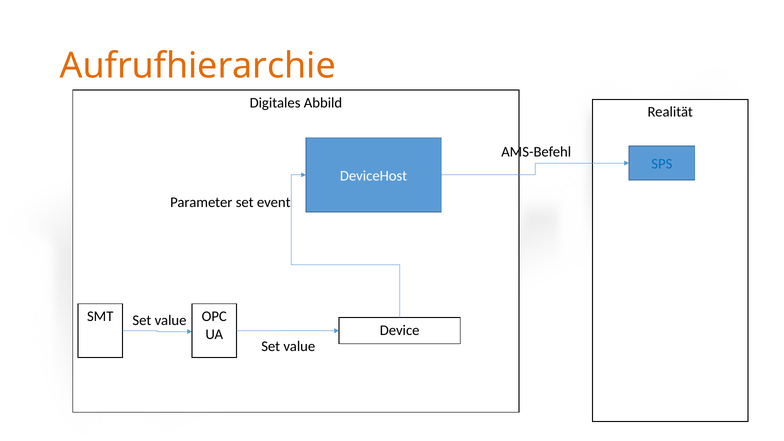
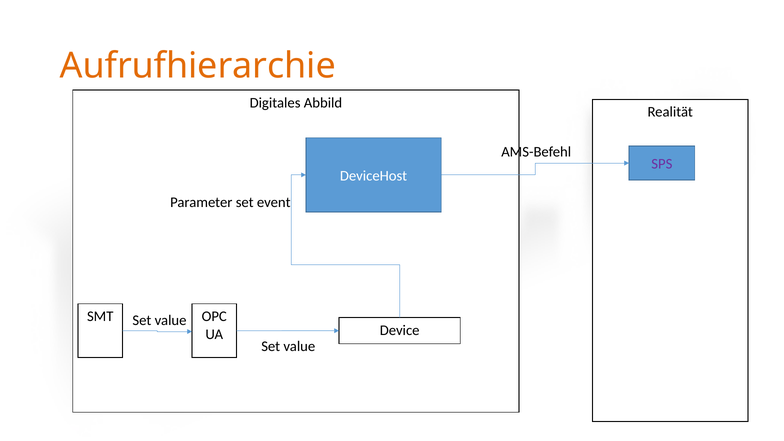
SPS colour: blue -> purple (662, 164)
